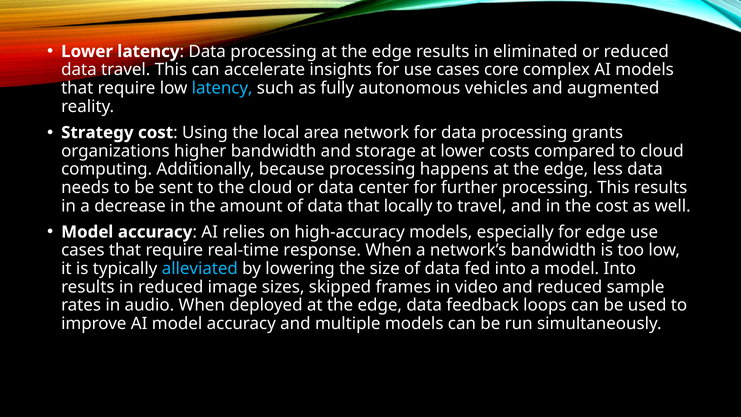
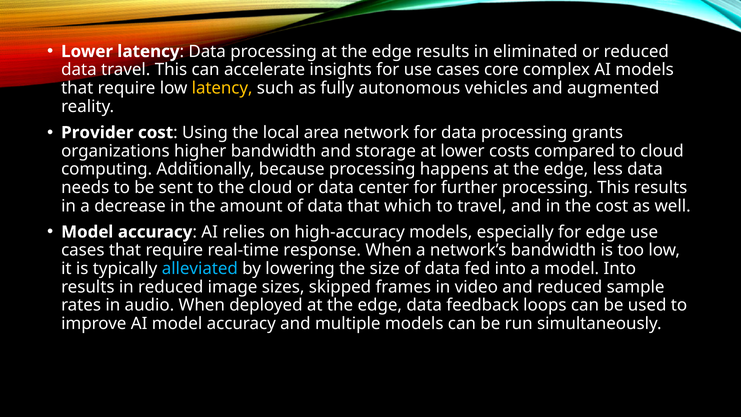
latency colour: light blue -> yellow (222, 88)
Strategy: Strategy -> Provider (97, 133)
locally: locally -> which (408, 206)
